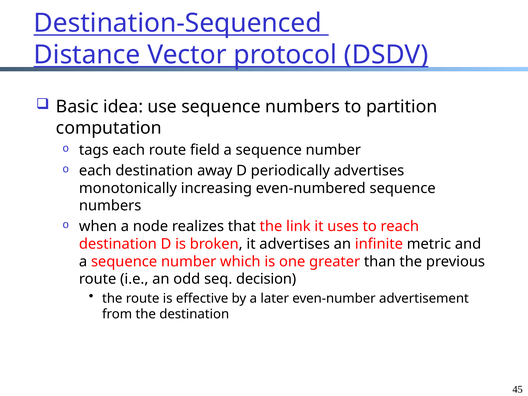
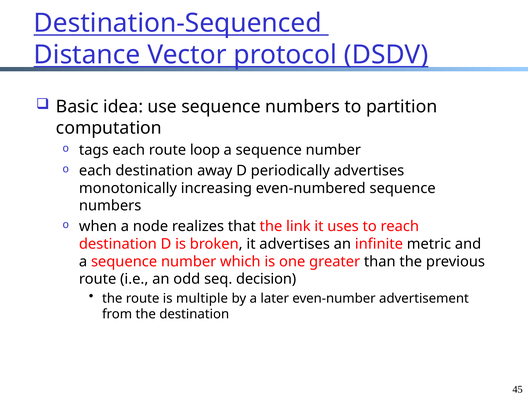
field: field -> loop (205, 150)
effective: effective -> multiple (202, 298)
